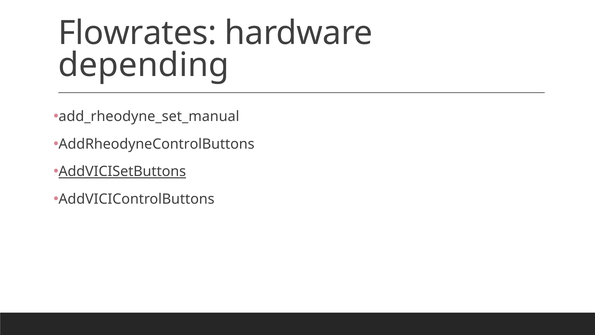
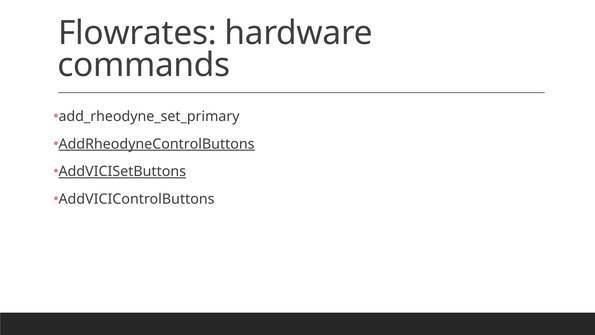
depending: depending -> commands (144, 65)
add_rheodyne_set_manual: add_rheodyne_set_manual -> add_rheodyne_set_primary (149, 116)
AddRheodyneControlButtons underline: none -> present (157, 144)
